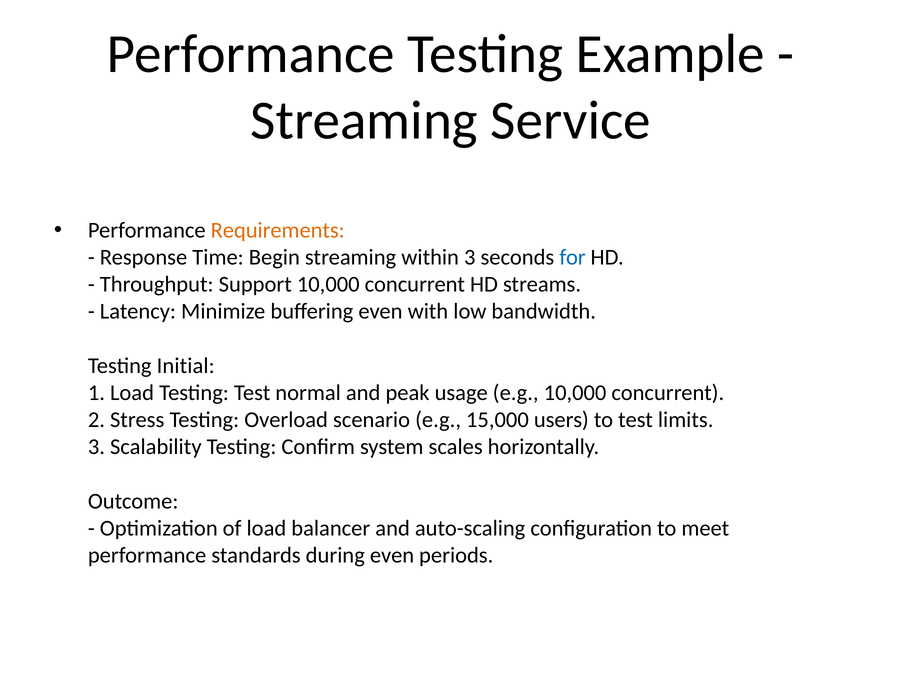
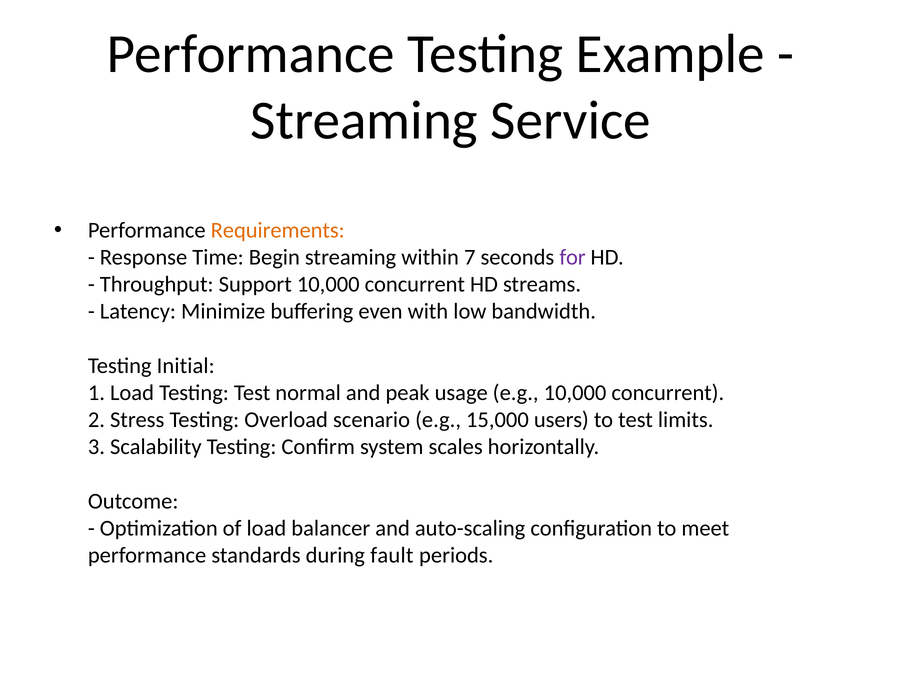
within 3: 3 -> 7 (470, 257)
for colour: blue -> purple (573, 257)
during even: even -> fault (392, 555)
